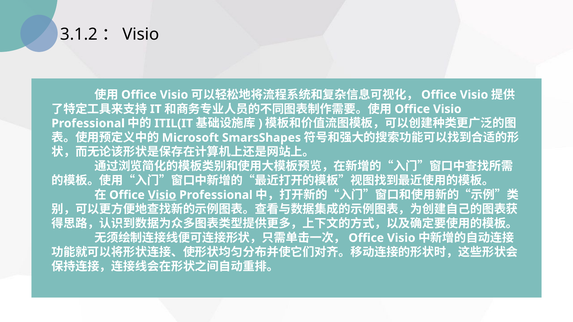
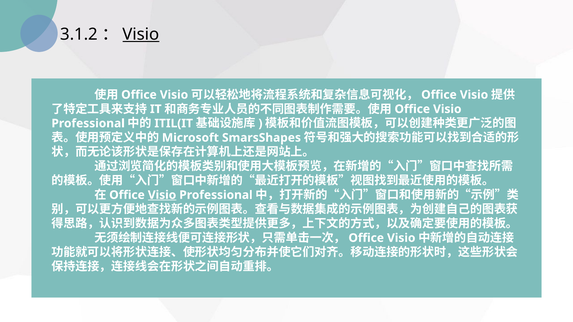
Visio underline: none -> present (141, 34)
